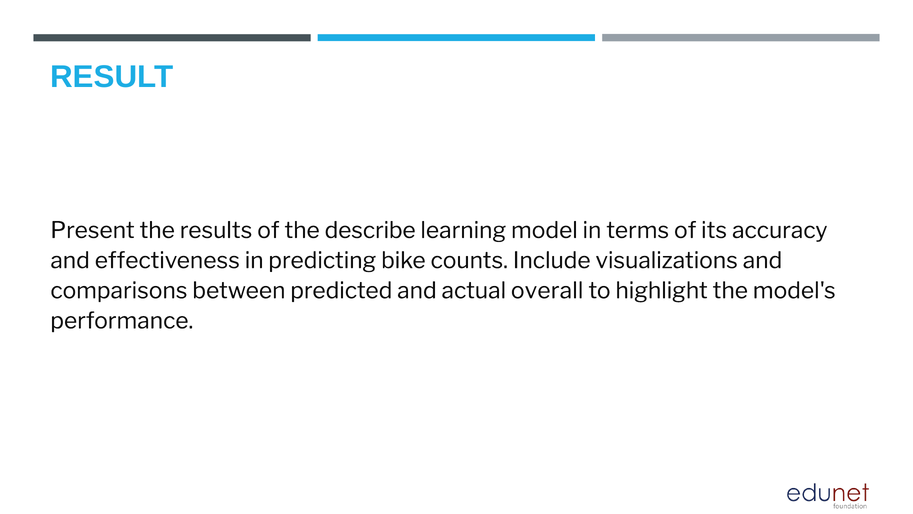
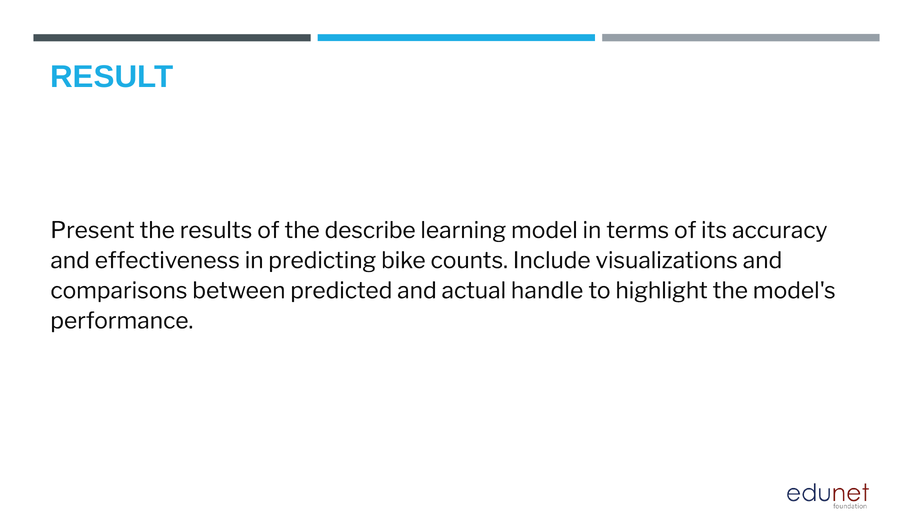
overall: overall -> handle (547, 290)
